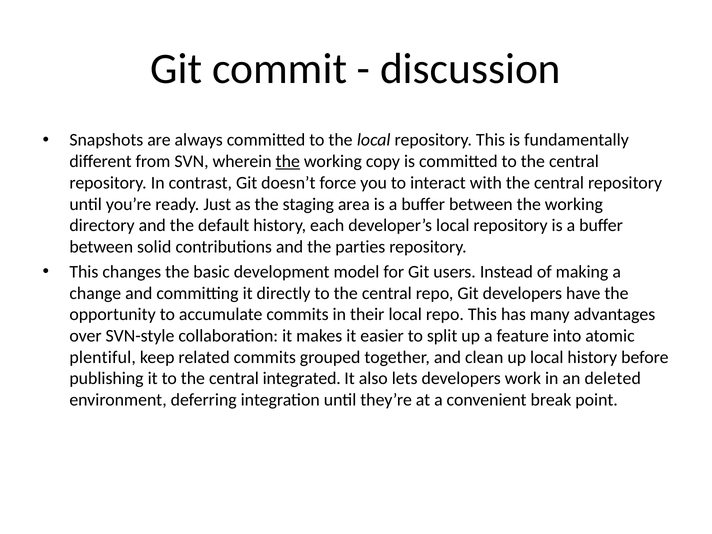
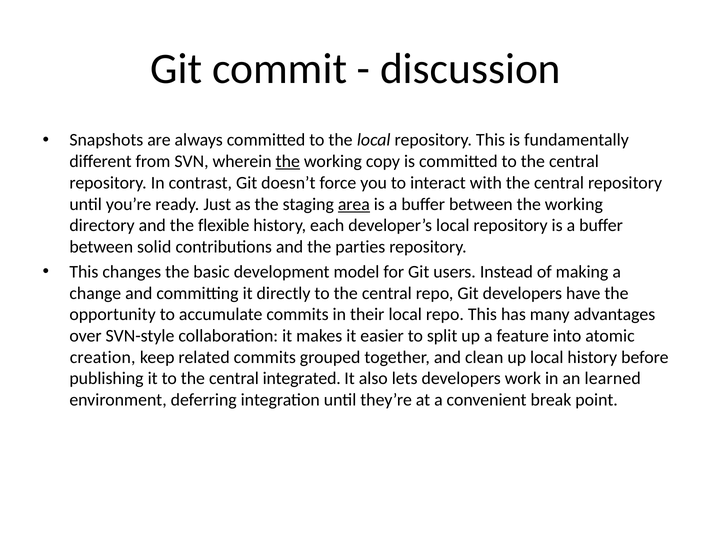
area underline: none -> present (354, 204)
default: default -> flexible (224, 226)
plentiful: plentiful -> creation (103, 357)
deleted: deleted -> learned (613, 379)
